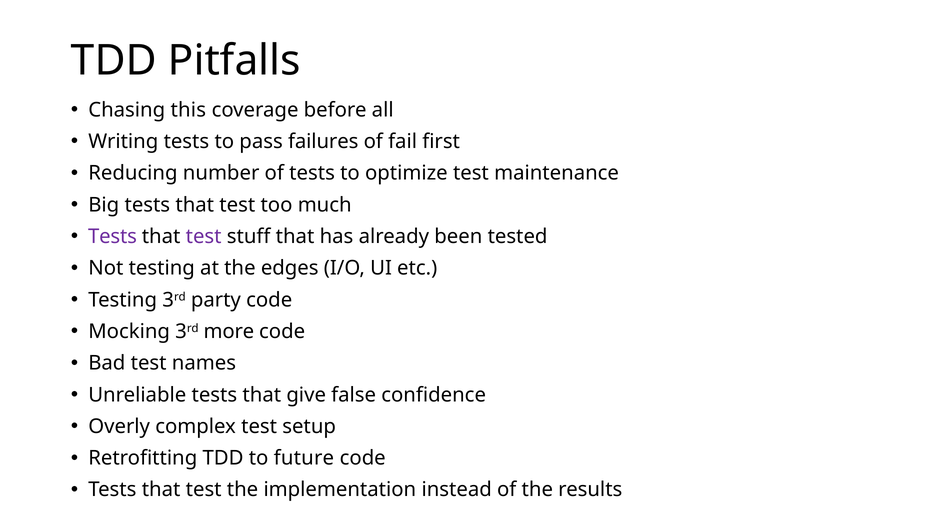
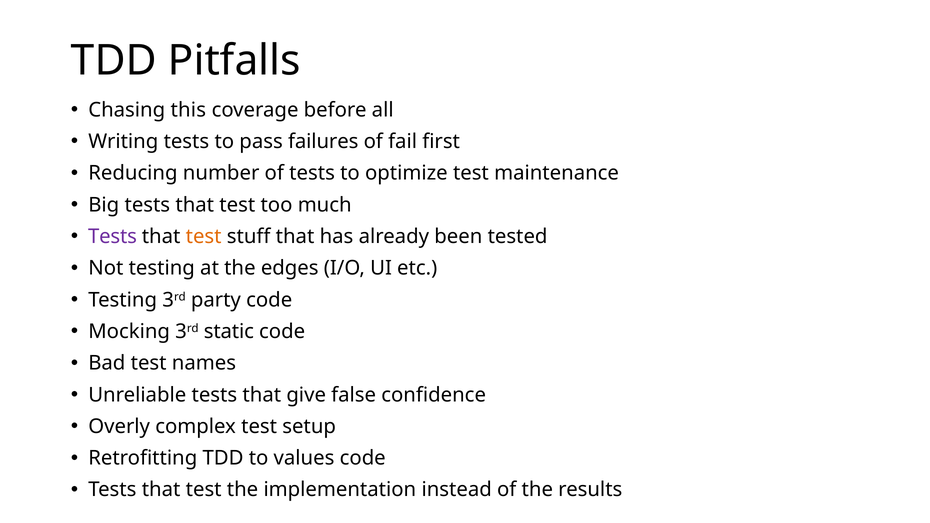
test colour: purple -> orange (204, 237)
more: more -> static (229, 332)
future: future -> values (304, 458)
